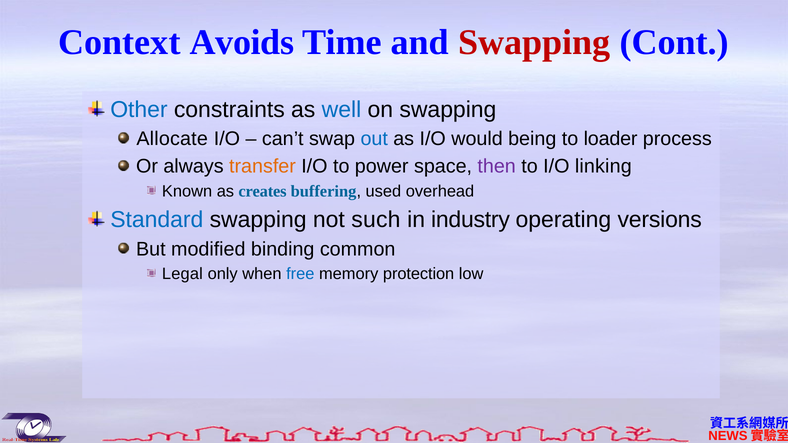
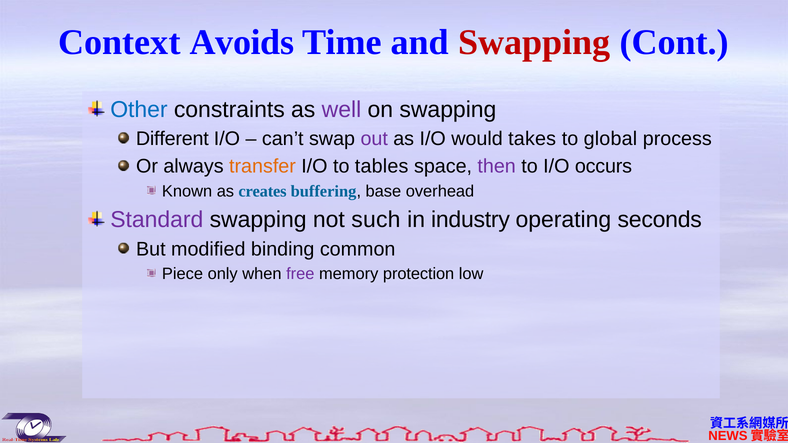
well colour: blue -> purple (341, 110)
Allocate: Allocate -> Different (172, 139)
out colour: blue -> purple (374, 139)
being: being -> takes (532, 139)
loader: loader -> global (610, 139)
power: power -> tables (382, 167)
linking: linking -> occurs (603, 167)
used: used -> base (383, 191)
Standard colour: blue -> purple (157, 220)
versions: versions -> seconds (660, 220)
Legal: Legal -> Piece (182, 274)
free colour: blue -> purple (300, 274)
